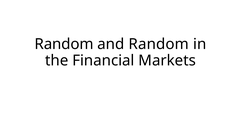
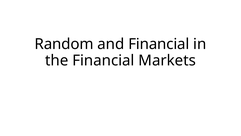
and Random: Random -> Financial (159, 44)
